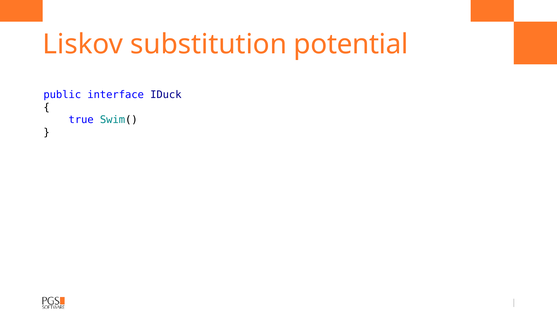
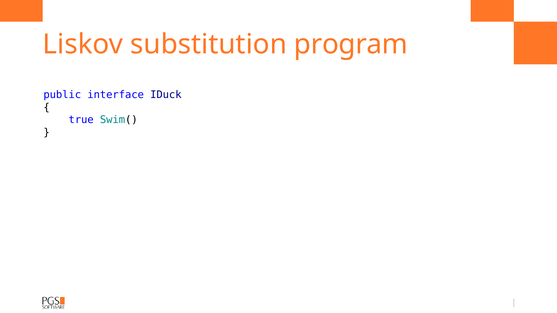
potential: potential -> program (351, 44)
